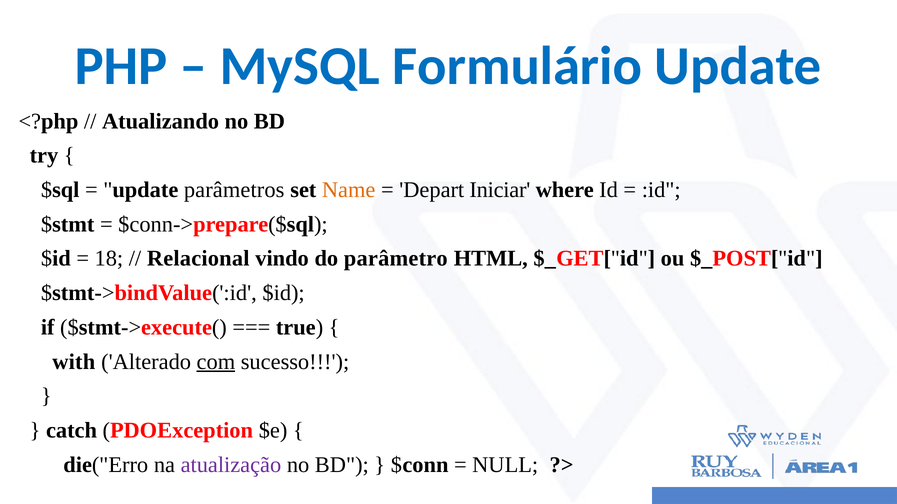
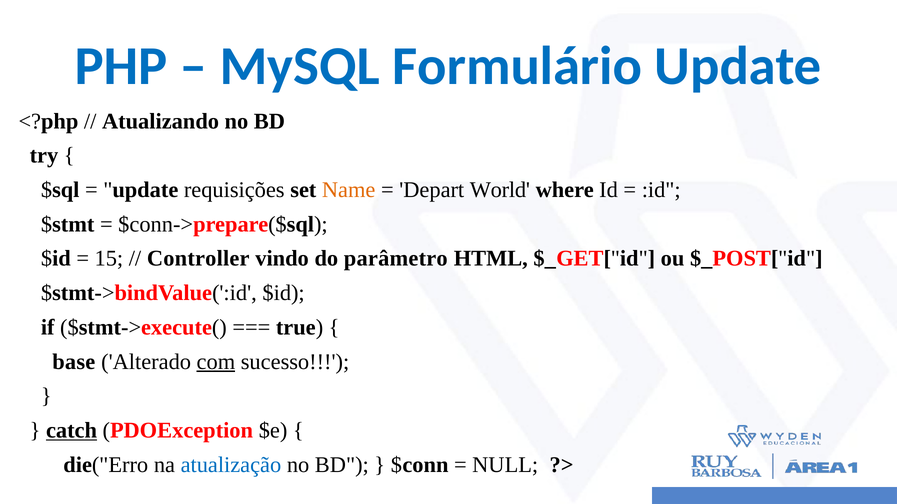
parâmetros: parâmetros -> requisições (234, 190)
Iniciar: Iniciar -> World (500, 190)
18: 18 -> 15 (109, 259)
Relacional: Relacional -> Controller (198, 259)
with: with -> base (74, 362)
catch underline: none -> present (72, 431)
atualização colour: purple -> blue (231, 465)
